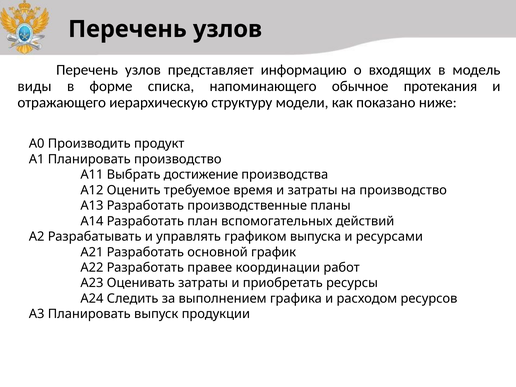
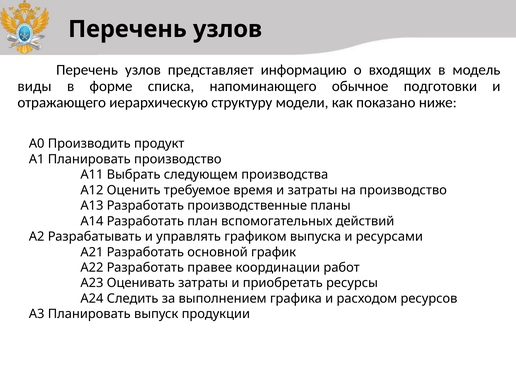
протекания: протекания -> подготовки (440, 86)
достижение: достижение -> следующем (201, 175)
